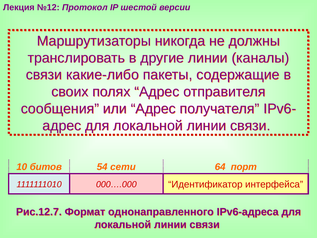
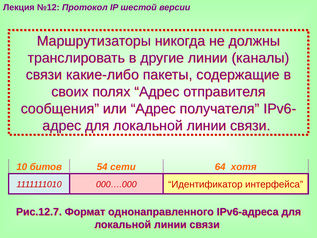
порт: порт -> хотя (244, 167)
